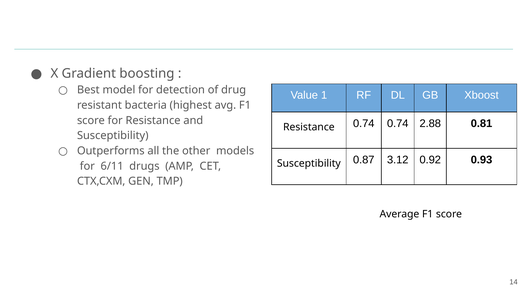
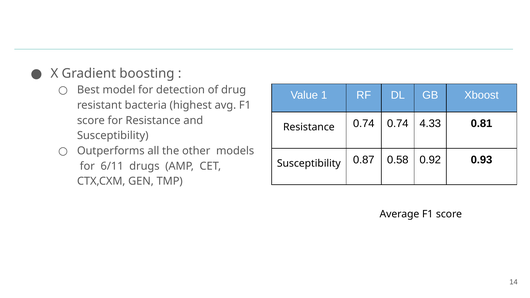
2.88: 2.88 -> 4.33 (430, 124)
3.12: 3.12 -> 0.58 (398, 160)
